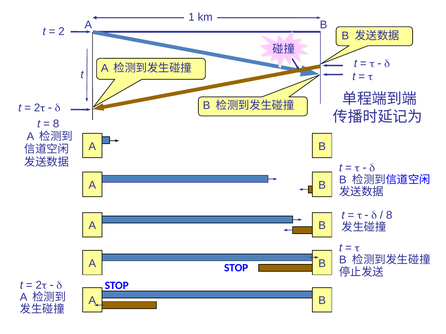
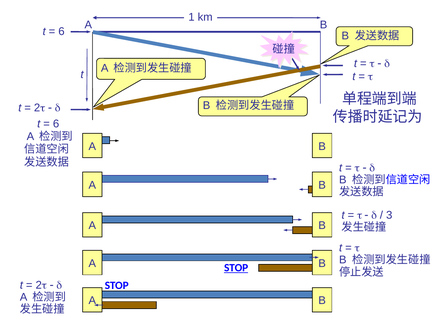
2: 2 -> 6 (61, 31)
8: 8 -> 6 (56, 124)
8: 8 -> 3 (389, 215)
STOP underline: none -> present (236, 267)
